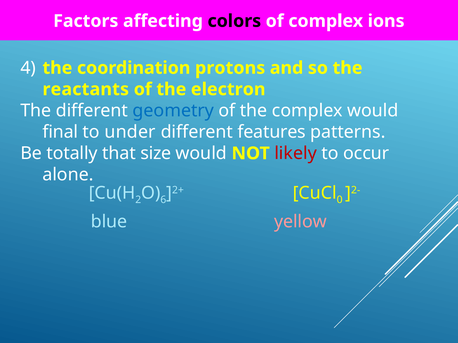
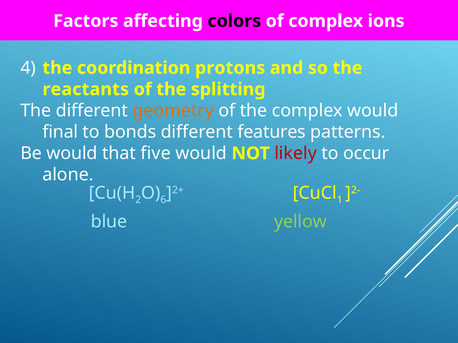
electron: electron -> splitting (228, 89)
geometry colour: blue -> orange (173, 111)
under: under -> bonds (130, 132)
Be totally: totally -> would (72, 154)
size: size -> five (156, 154)
0: 0 -> 1 (340, 200)
yellow colour: pink -> light green (300, 222)
